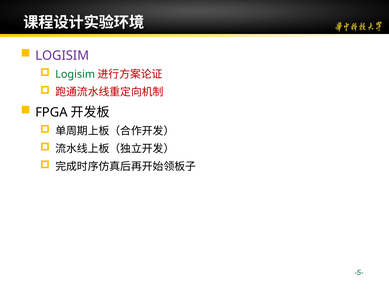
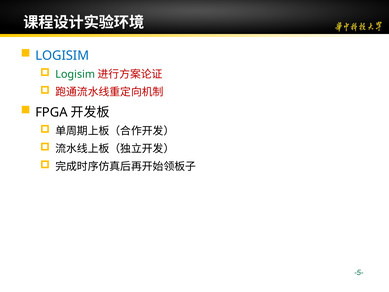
LOGISIM colour: purple -> blue (62, 55)
